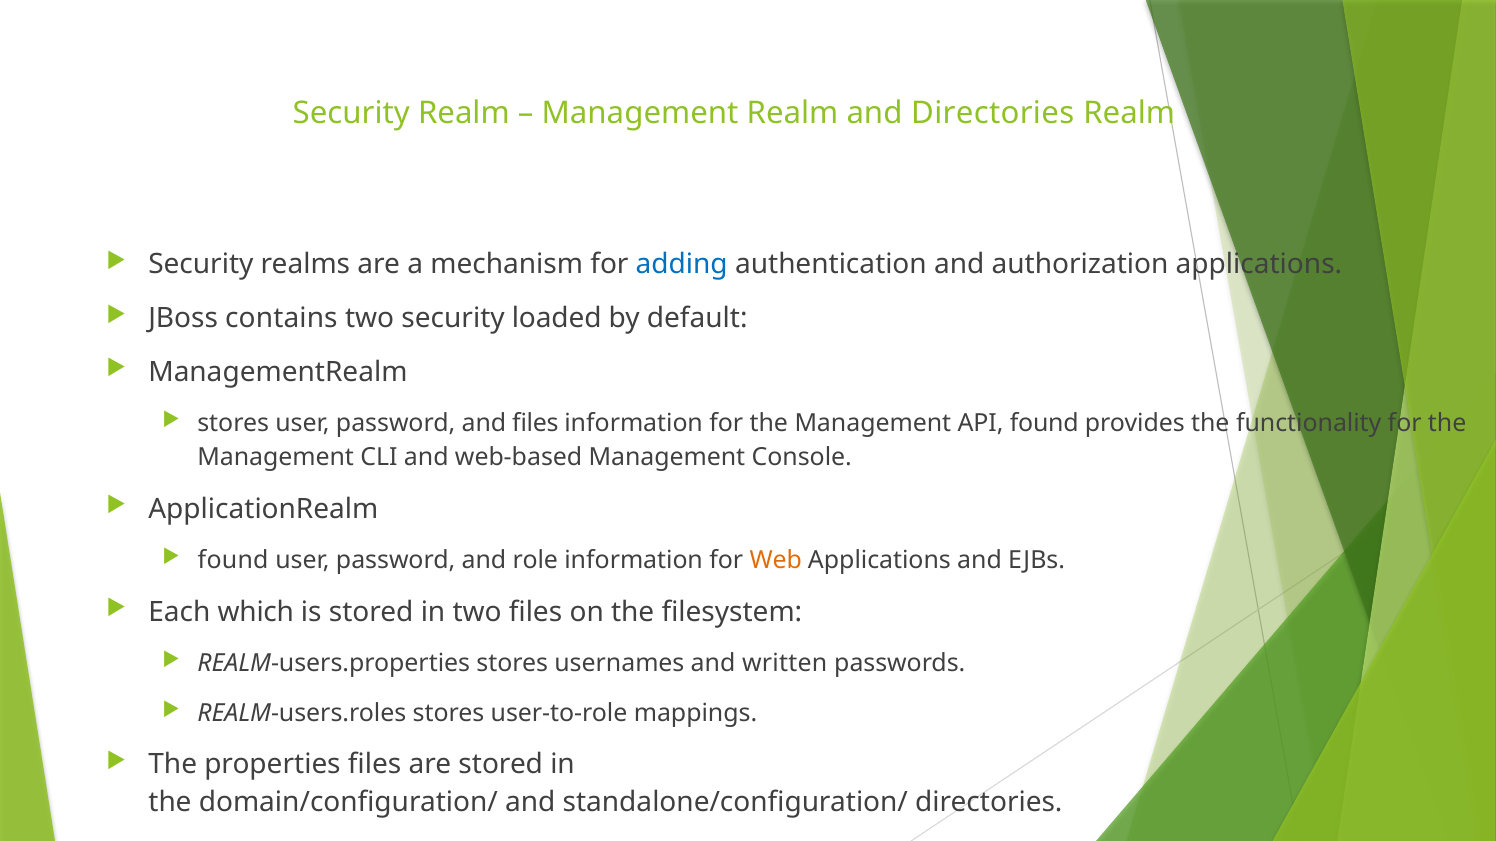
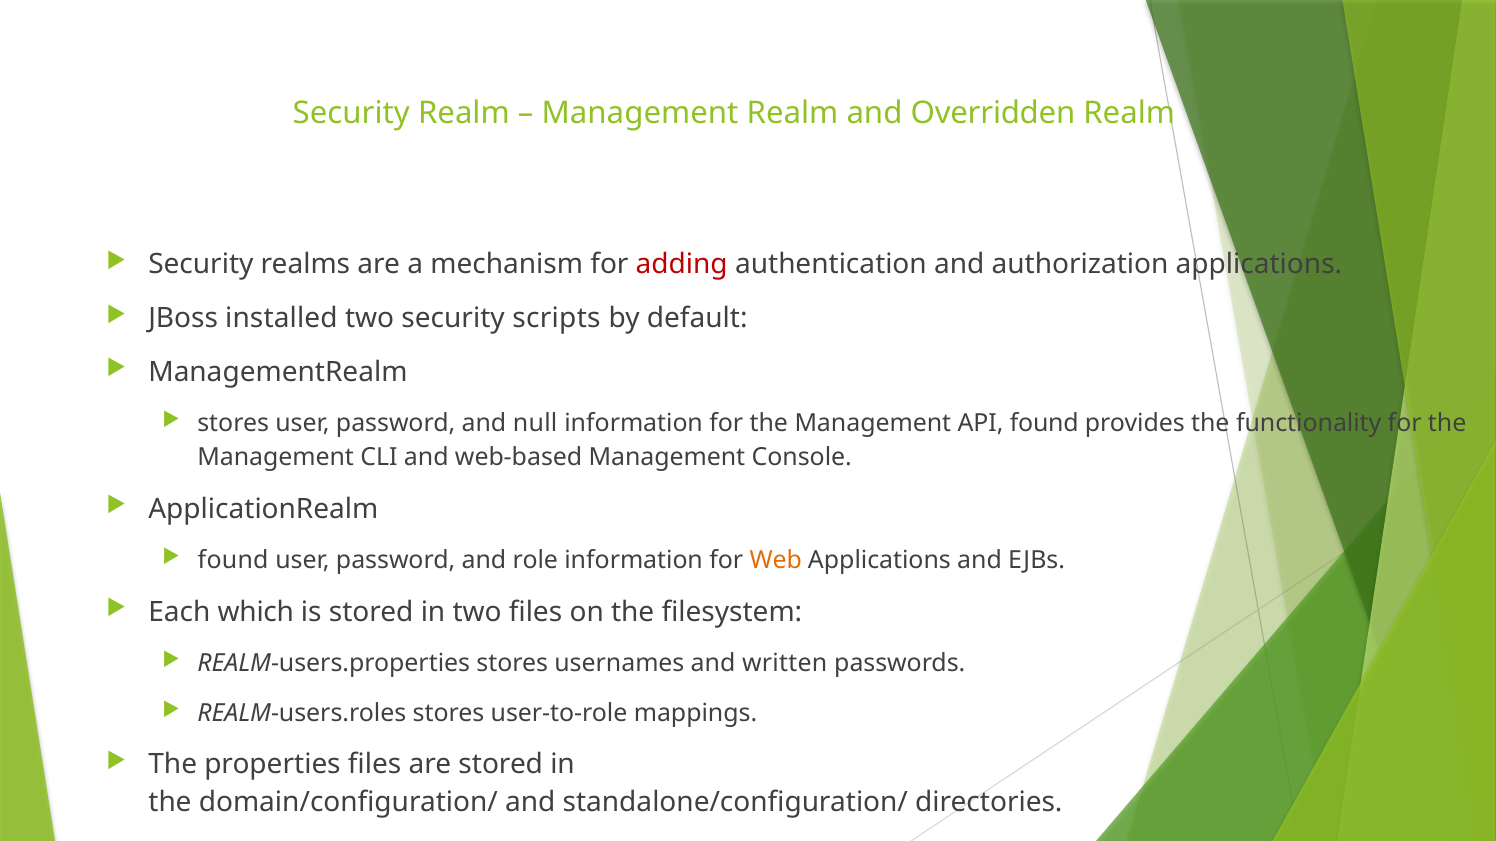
and Directories: Directories -> Overridden (993, 113)
adding colour: blue -> red (682, 265)
contains: contains -> installed (281, 318)
loaded: loaded -> scripts (556, 318)
and files: files -> null (535, 424)
